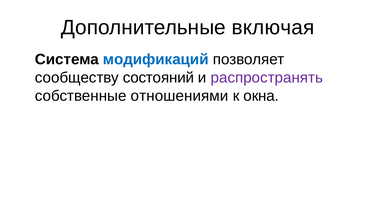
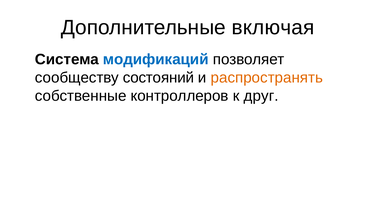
распространять colour: purple -> orange (267, 78)
отношениями: отношениями -> контроллеров (180, 96)
окна: окна -> друг (261, 96)
